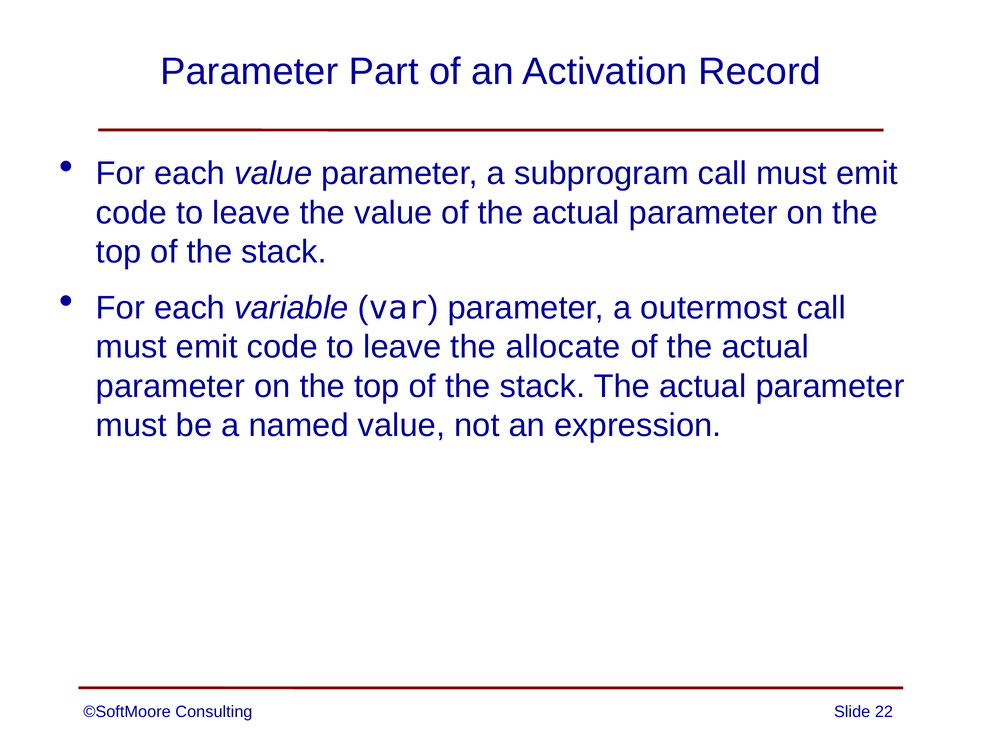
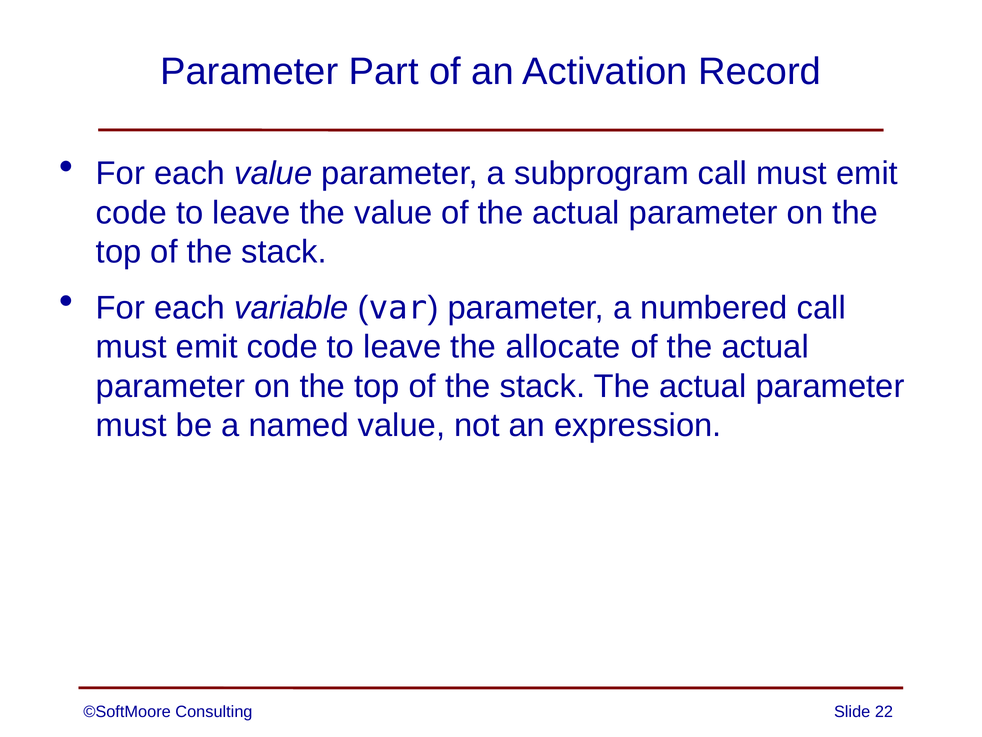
outermost: outermost -> numbered (714, 308)
